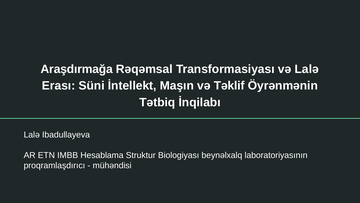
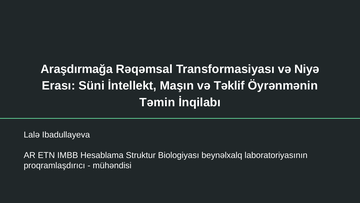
və Lalə: Lalə -> Niyə (307, 69)
Tətbiq: Tətbiq -> Təmin (157, 102)
